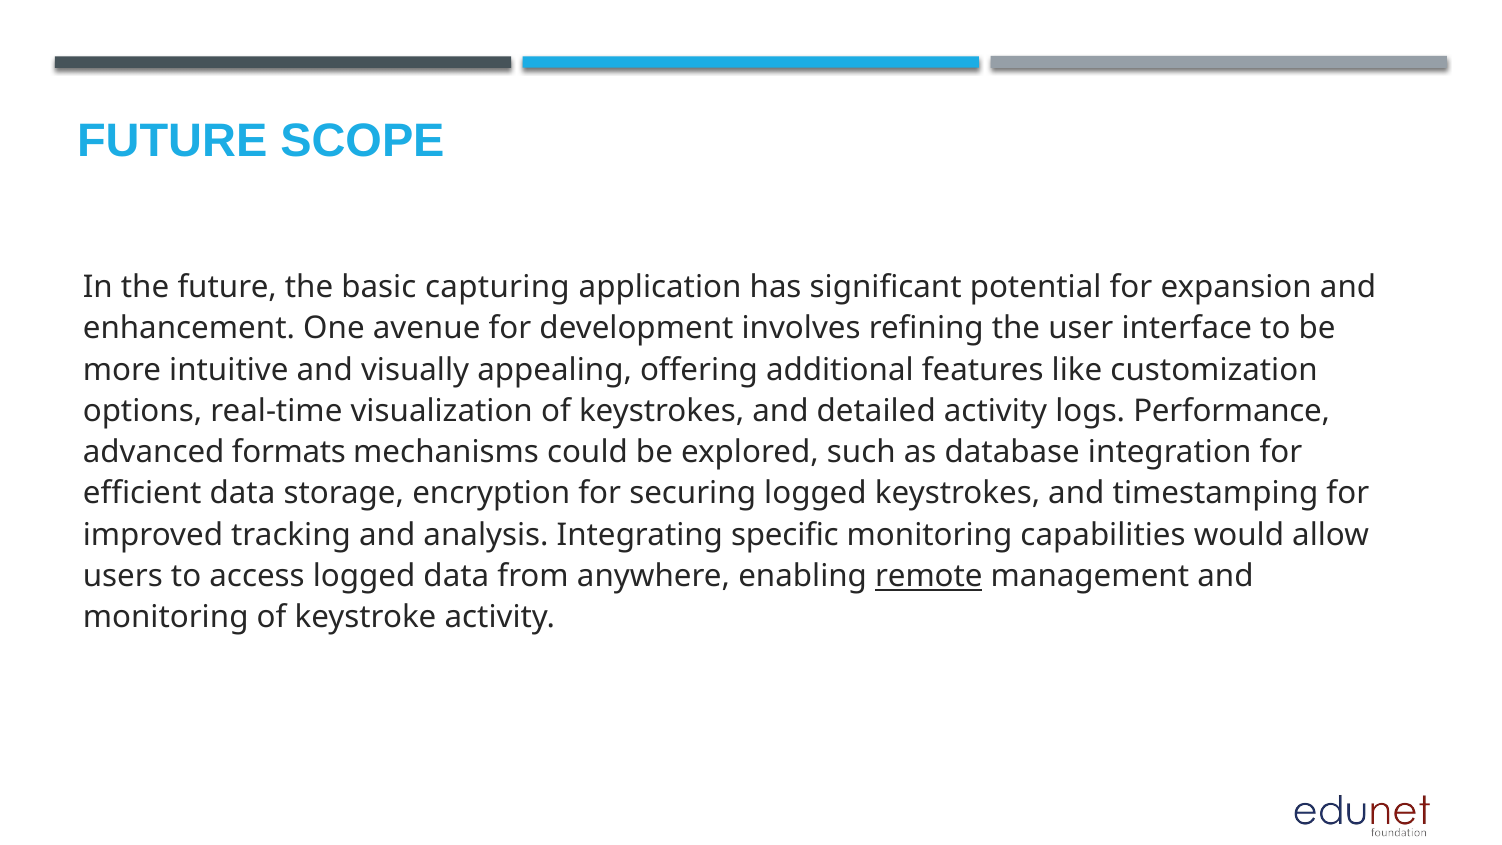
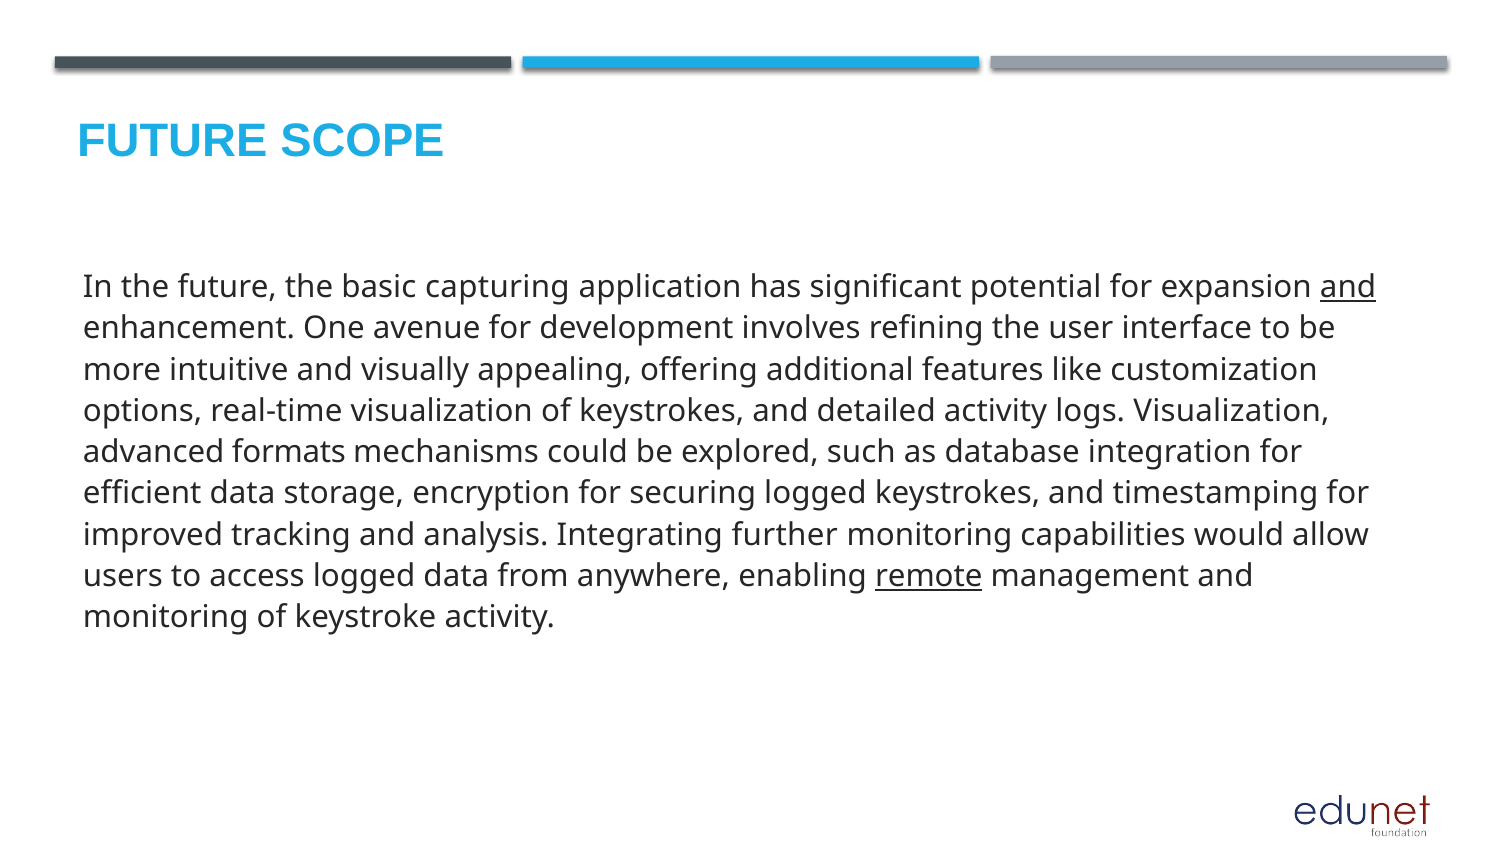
and underline: none -> present (1348, 287)
logs Performance: Performance -> Visualization (1231, 411)
specific: specific -> further (785, 535)
